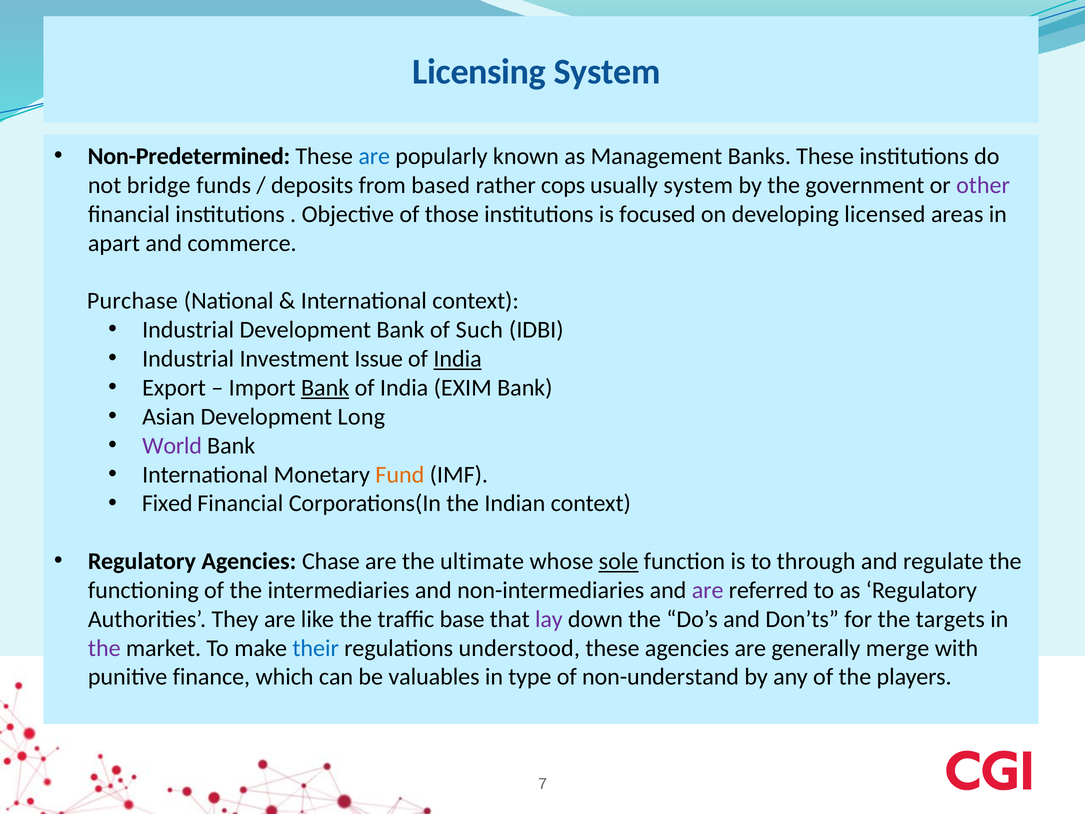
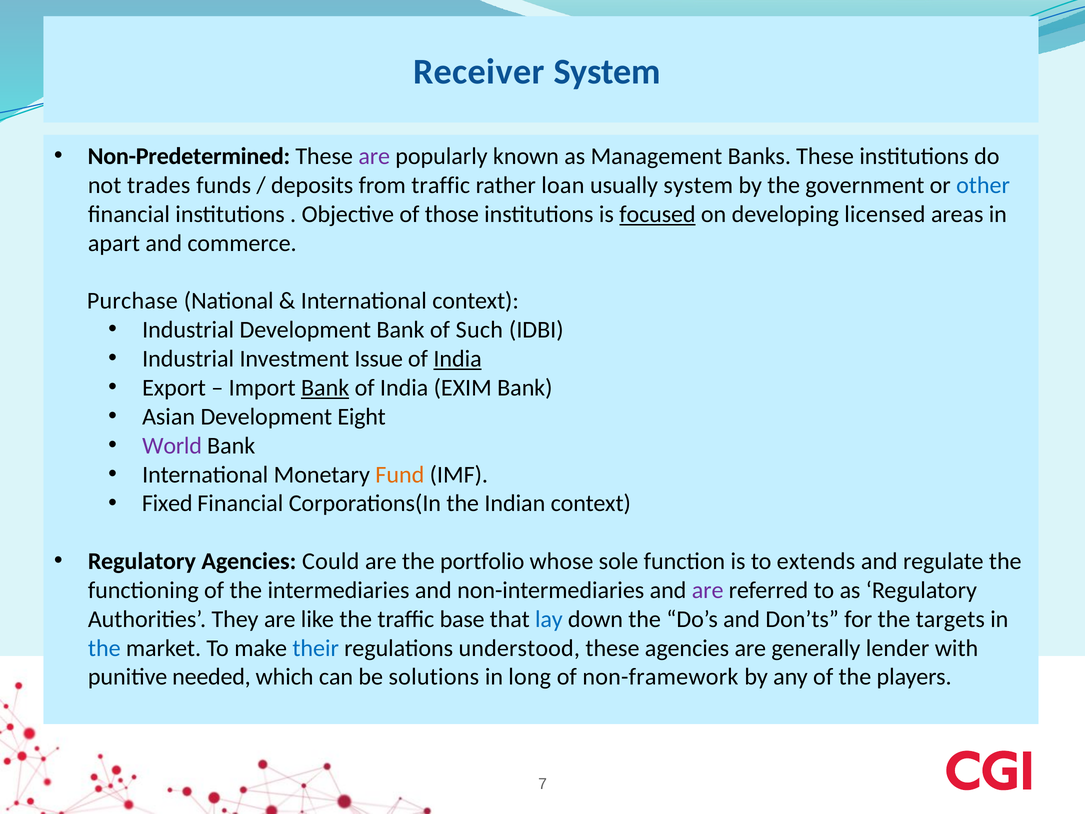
Licensing: Licensing -> Receiver (479, 72)
are colour: blue -> purple (374, 156)
bridge: bridge -> trades (159, 185)
from based: based -> traffic (441, 185)
cops: cops -> loan (563, 185)
other colour: purple -> blue (983, 185)
focused underline: none -> present (657, 214)
Long: Long -> Eight (362, 417)
Chase: Chase -> Could (331, 561)
ultimate: ultimate -> portfolio (482, 561)
sole underline: present -> none (619, 561)
through: through -> extends (816, 561)
lay colour: purple -> blue (549, 619)
the colour: purple -> blue (104, 648)
merge: merge -> lender (898, 648)
finance: finance -> needed (211, 677)
valuables: valuables -> solutions (434, 677)
type: type -> long (530, 677)
non-understand: non-understand -> non-framework (660, 677)
